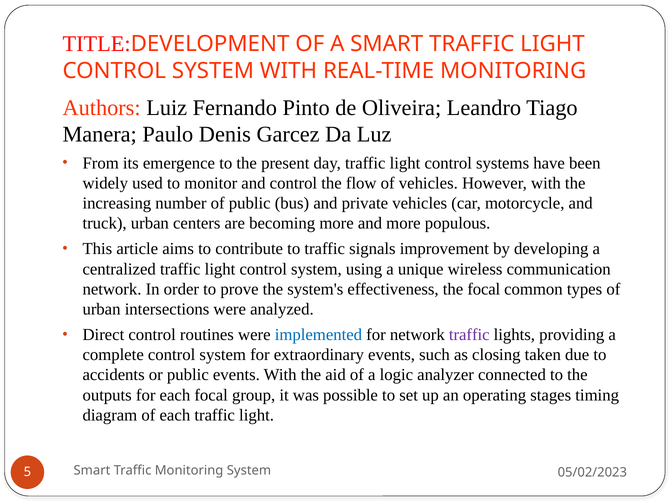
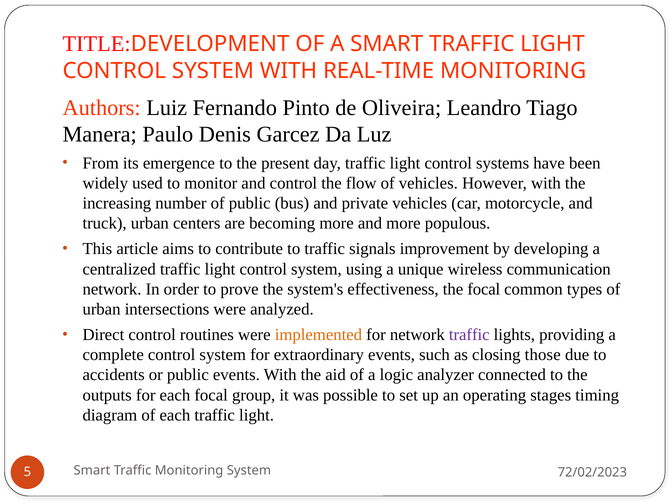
implemented colour: blue -> orange (318, 334)
taken: taken -> those (543, 354)
05/02/2023: 05/02/2023 -> 72/02/2023 (592, 472)
